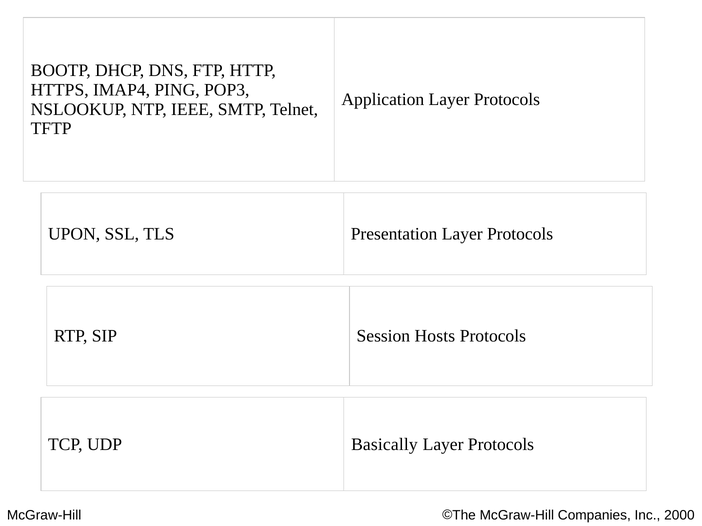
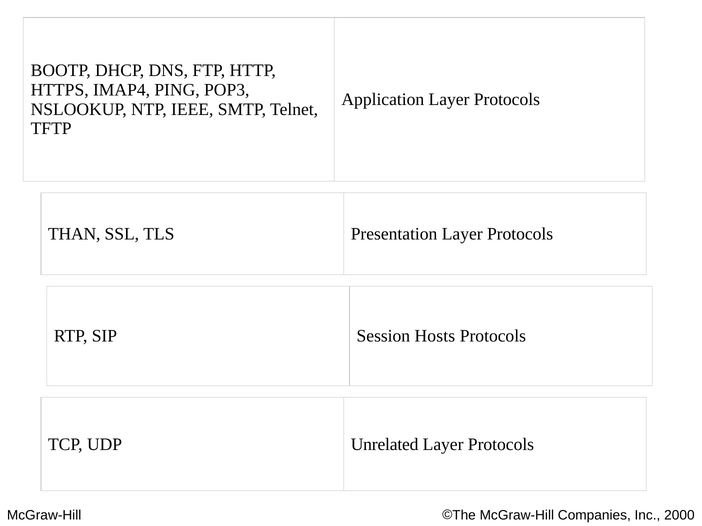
UPON: UPON -> THAN (74, 234)
Basically: Basically -> Unrelated (385, 445)
